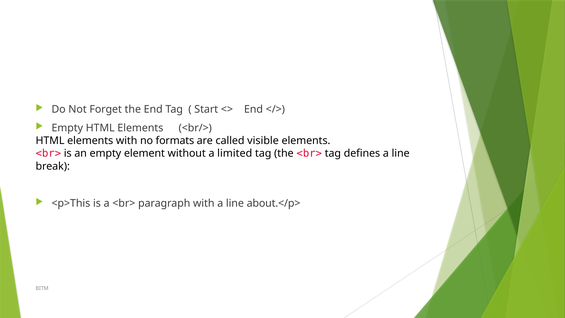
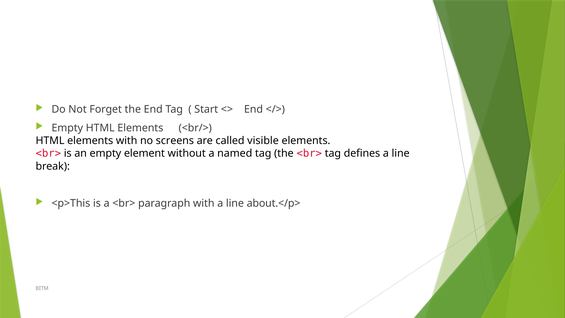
formats: formats -> screens (175, 141)
limited: limited -> named (235, 153)
